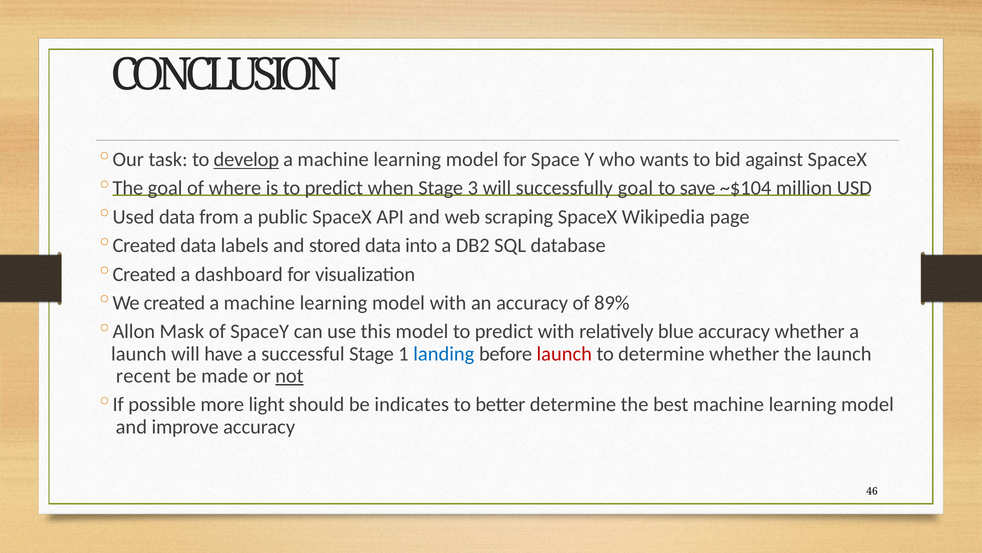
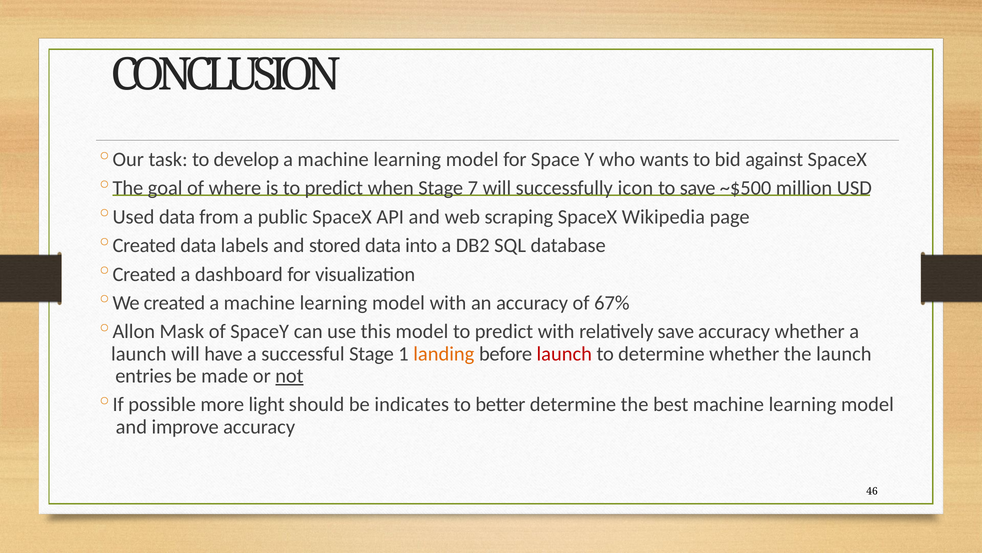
develop underline: present -> none (246, 159)
3: 3 -> 7 (473, 188)
successfully goal: goal -> icon (635, 188)
~$104: ~$104 -> ~$500 (746, 188)
89%: 89% -> 67% (612, 303)
relatively blue: blue -> save (676, 331)
landing colour: blue -> orange (444, 353)
recent: recent -> entries (144, 375)
